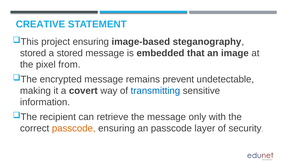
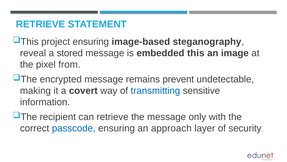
CREATIVE: CREATIVE -> RETRIEVE (40, 24)
stored: stored -> reveal (33, 53)
that: that -> this (196, 53)
passcode colour: orange -> blue (74, 128)
an passcode: passcode -> approach (171, 128)
